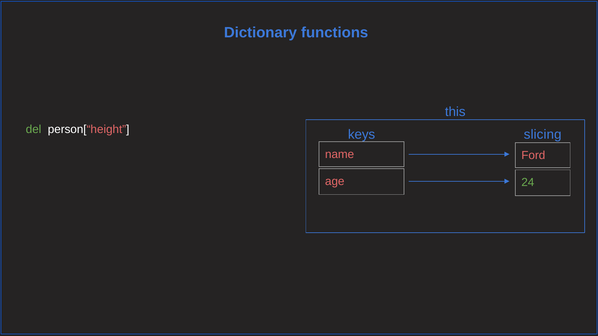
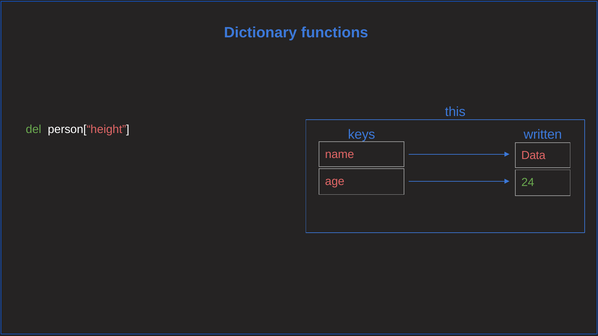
slicing: slicing -> written (543, 135)
Ford: Ford -> Data (533, 156)
